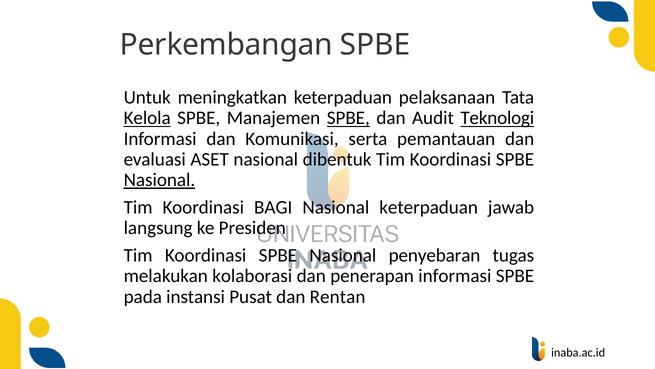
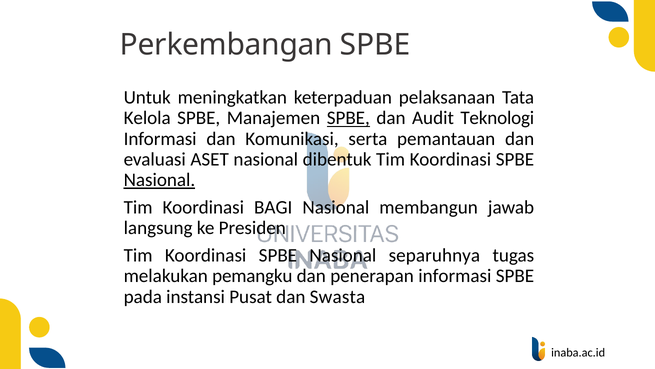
Kelola underline: present -> none (147, 118)
Teknologi underline: present -> none (497, 118)
Nasional keterpaduan: keterpaduan -> membangun (429, 207)
penyebaran: penyebaran -> separuhnya (434, 255)
kolaborasi: kolaborasi -> pemangku (252, 276)
Rentan: Rentan -> Swasta (338, 296)
